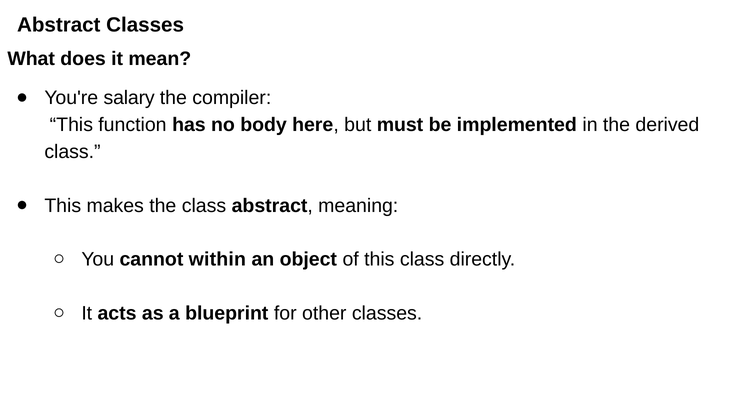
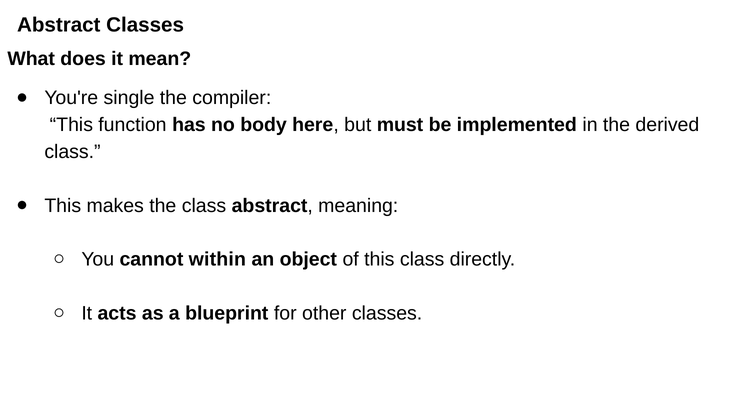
salary: salary -> single (129, 98)
